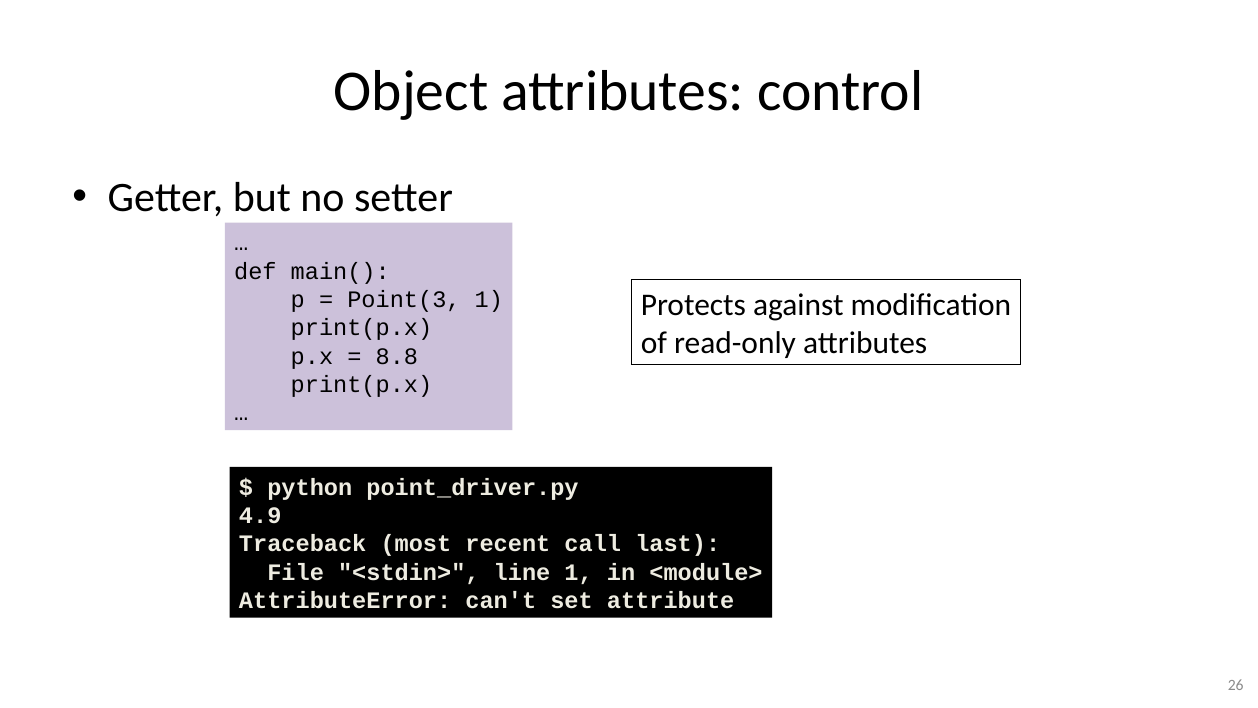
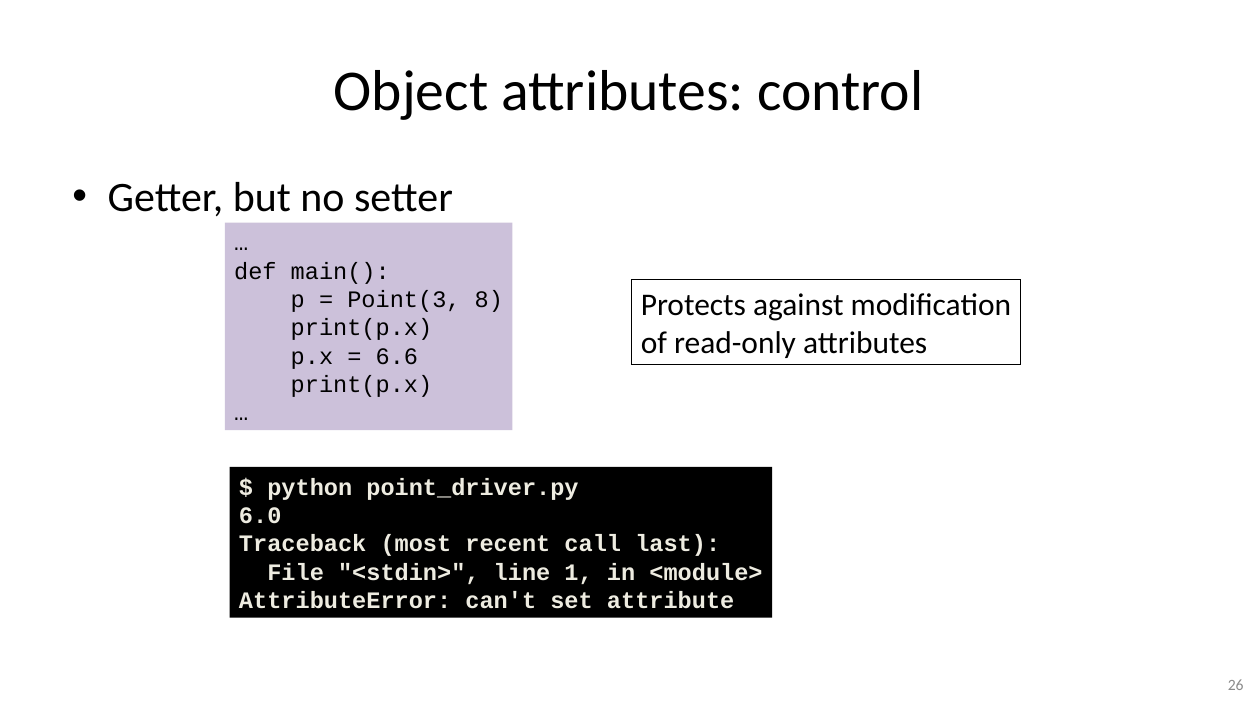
Point(3 1: 1 -> 8 (489, 300)
8.8: 8.8 -> 6.6 (397, 356)
4.9: 4.9 -> 6.0 (260, 515)
